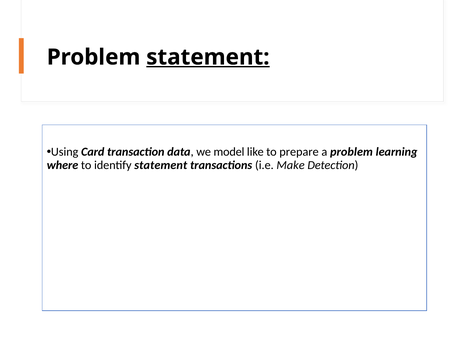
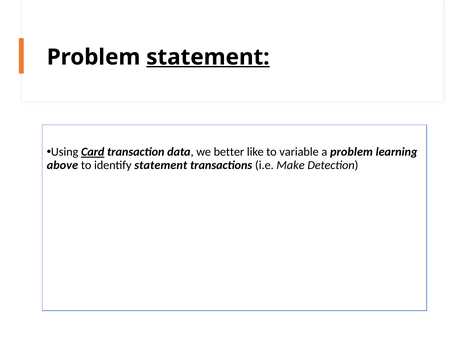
Card underline: none -> present (93, 152)
model: model -> better (229, 152)
prepare: prepare -> variable (299, 152)
where: where -> above (62, 165)
